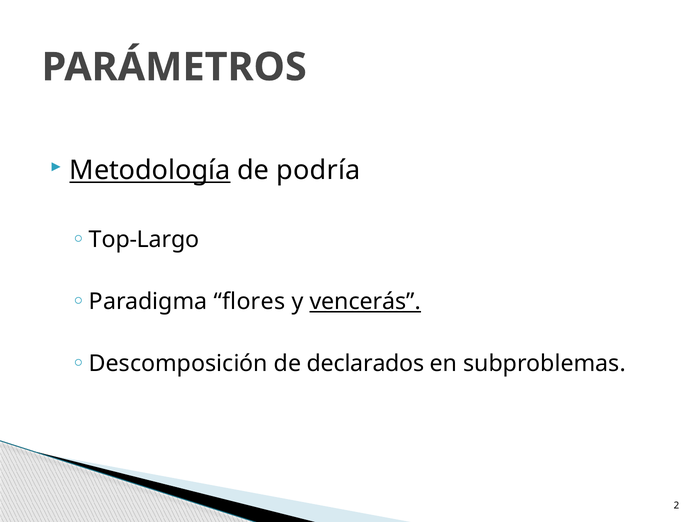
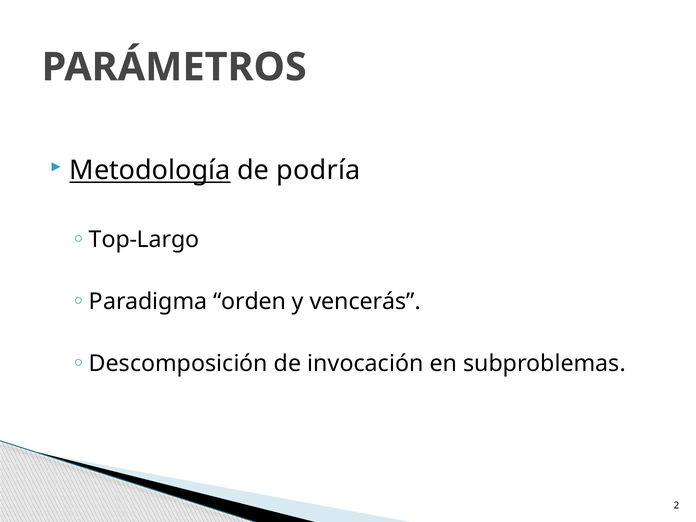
flores: flores -> orden (250, 302)
vencerás underline: present -> none (365, 302)
declarados: declarados -> invocación (365, 364)
